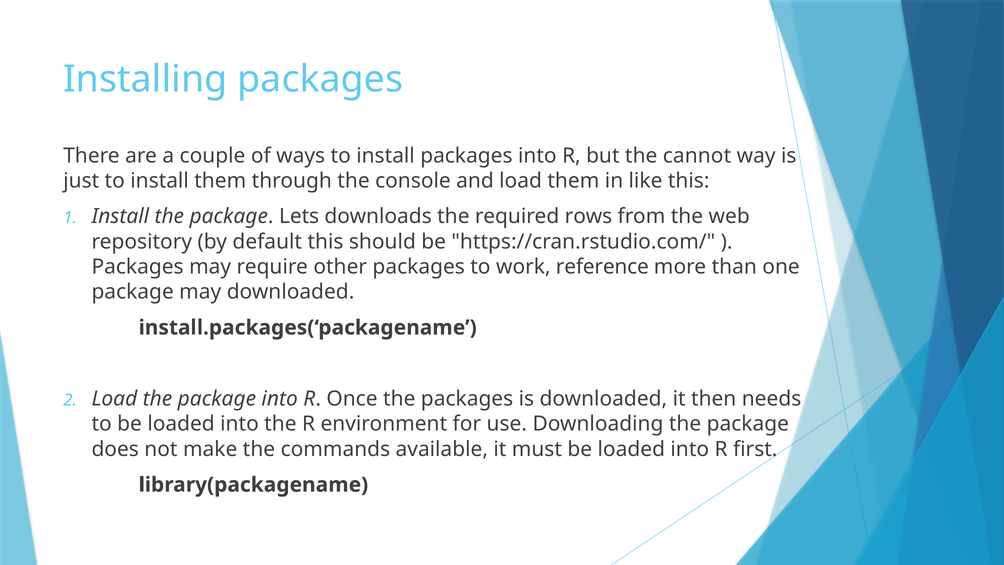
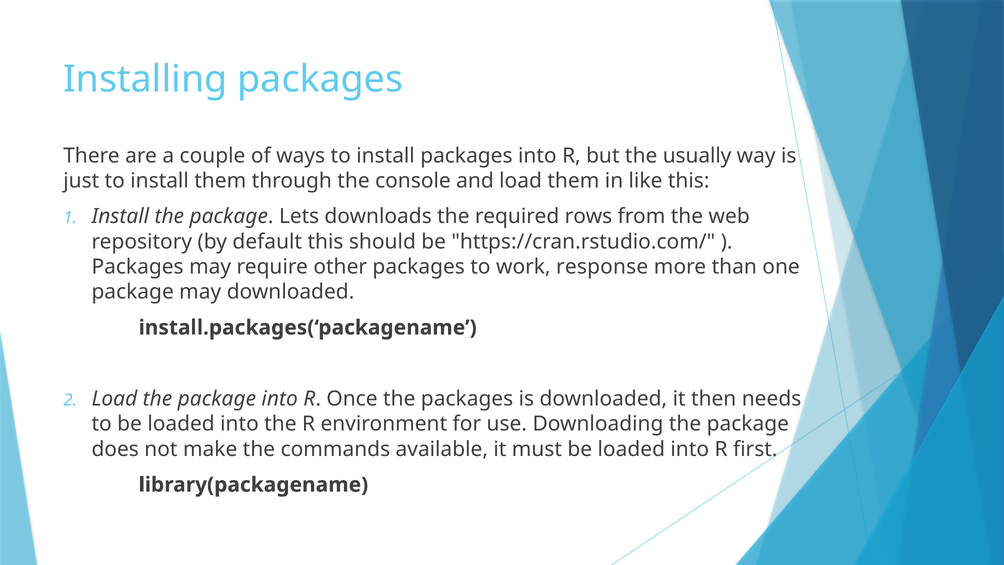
cannot: cannot -> usually (697, 156)
reference: reference -> response (602, 267)
